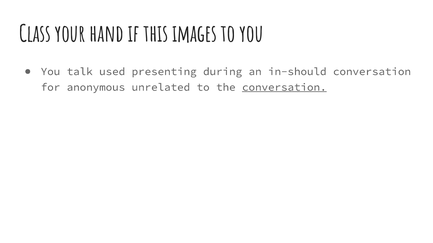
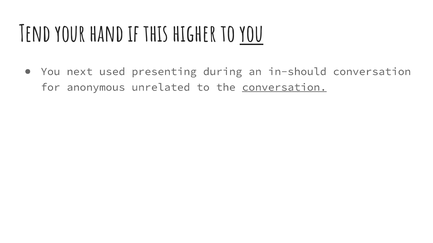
Class: Class -> Tend (35, 34)
images: images -> higher (194, 34)
you underline: none -> present (251, 34)
talk: talk -> next (80, 72)
